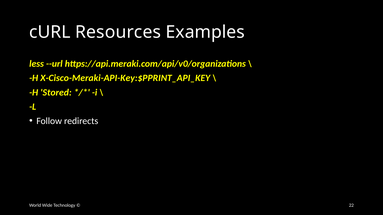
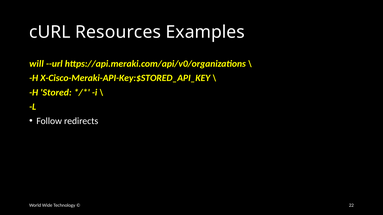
less: less -> will (36, 64)
X-Cisco-Meraki-API-Key:$PPRINT_API_KEY: X-Cisco-Meraki-API-Key:$PPRINT_API_KEY -> X-Cisco-Meraki-API-Key:$STORED_API_KEY (125, 78)
